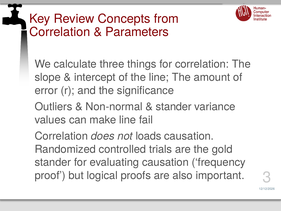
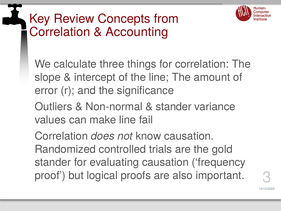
Parameters: Parameters -> Accounting (137, 32)
loads: loads -> know (148, 136)
